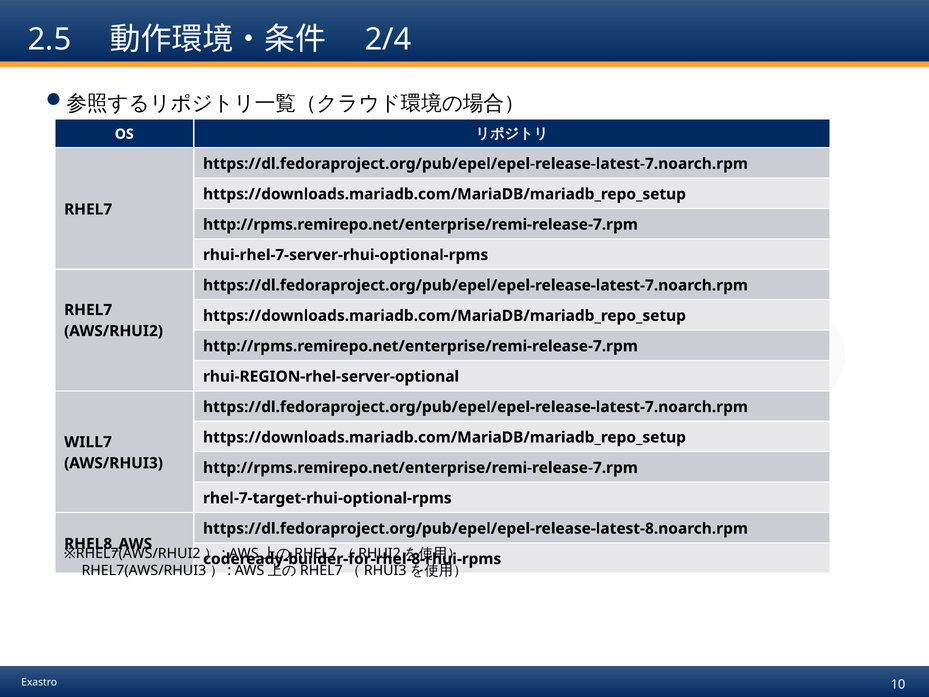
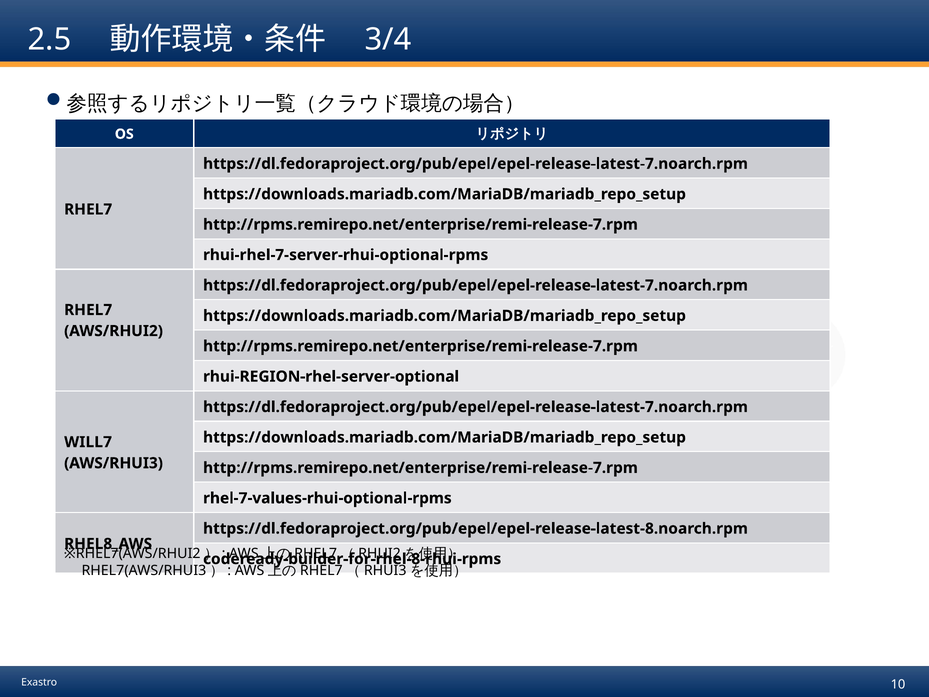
2/4: 2/4 -> 3/4 (388, 39)
rhel-7-target-rhui-optional-rpms: rhel-7-target-rhui-optional-rpms -> rhel-7-values-rhui-optional-rpms (327, 498)
